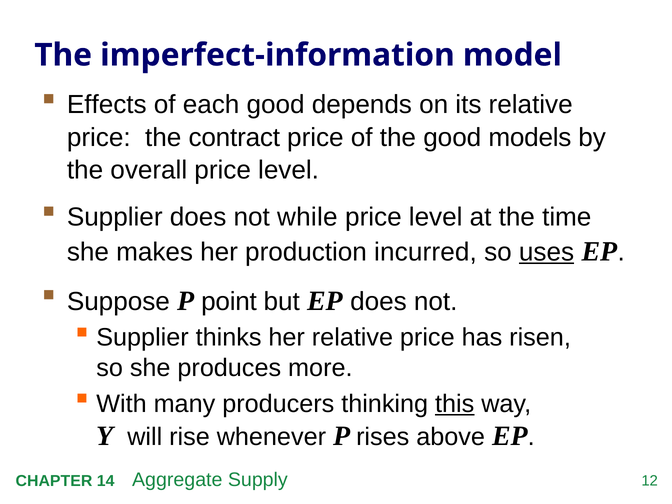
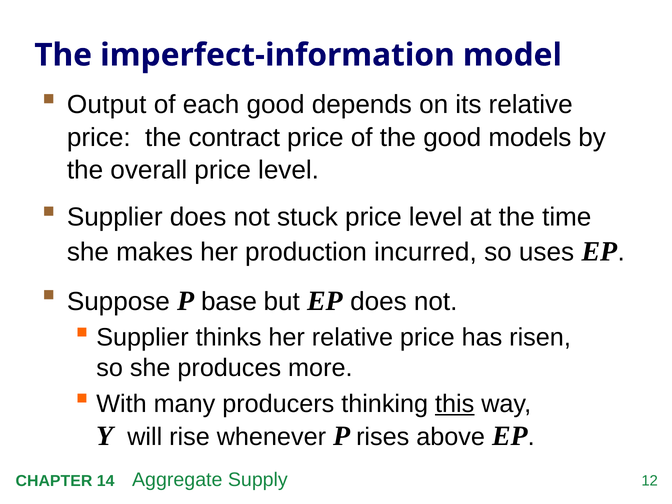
Effects: Effects -> Output (107, 104)
while: while -> stuck (307, 217)
uses underline: present -> none (547, 252)
point: point -> base (229, 301)
